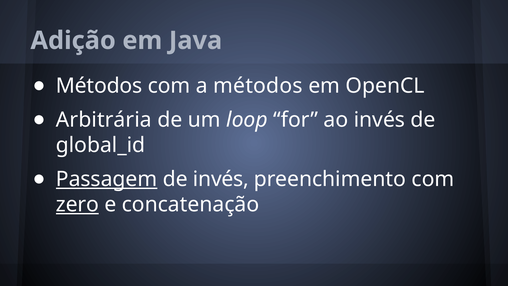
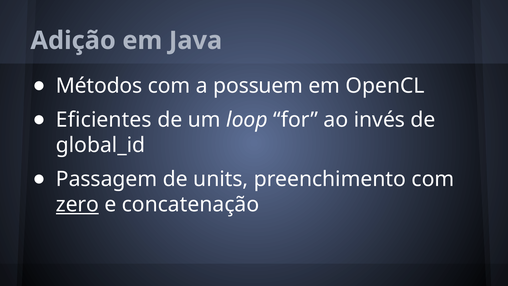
a métodos: métodos -> possuem (258, 86)
Arbitrária: Arbitrária -> Eficientes (104, 120)
Passagem underline: present -> none (107, 179)
de invés: invés -> units (221, 179)
